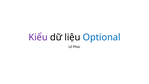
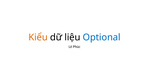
Kiểu colour: purple -> orange (38, 37)
